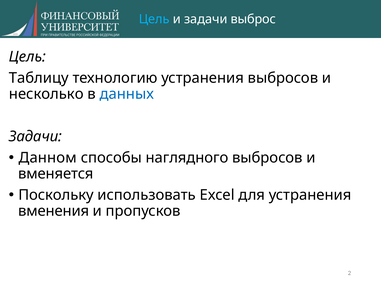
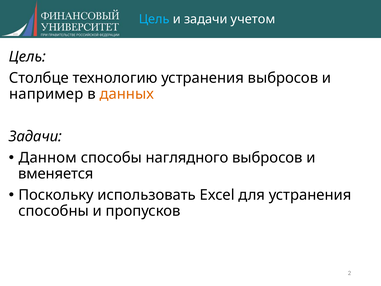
выброс: выброс -> учетом (253, 19)
Таблицу: Таблицу -> Столбце (39, 78)
несколько: несколько -> например (46, 94)
данных colour: blue -> orange (127, 94)
вменения: вменения -> способны (54, 211)
